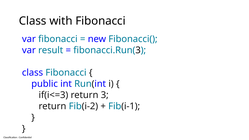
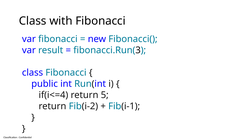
if(i<=3: if(i<=3 -> if(i<=4 (53, 95)
3: 3 -> 5 (105, 95)
